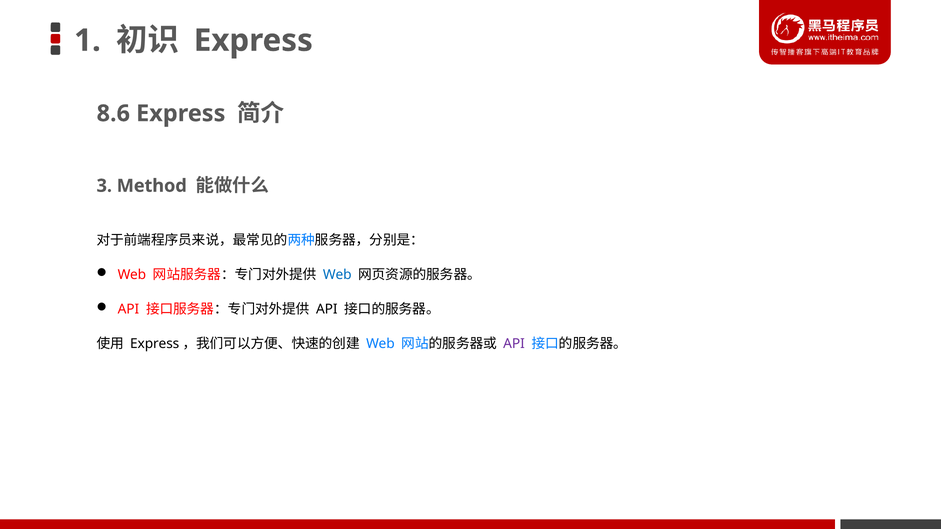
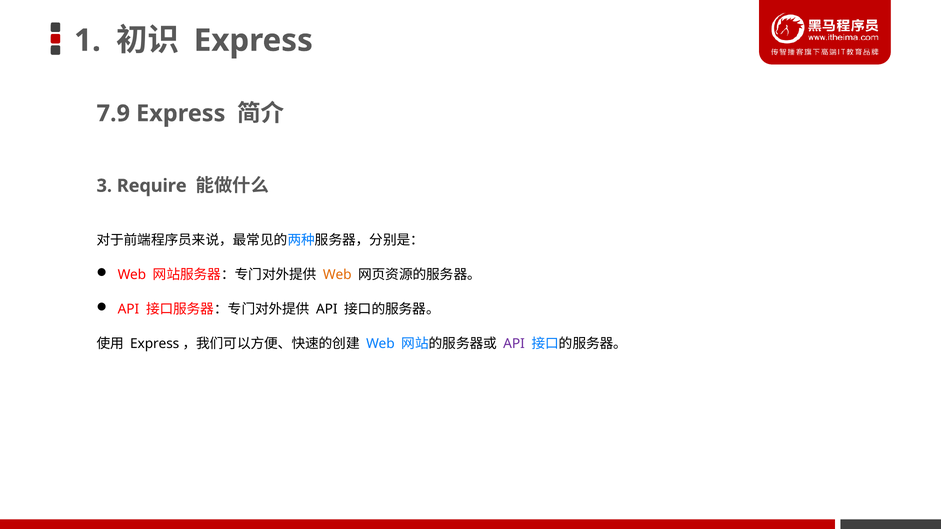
8.6: 8.6 -> 7.9 (113, 114)
Method: Method -> Require (152, 186)
Web colour: blue -> orange (337, 275)
